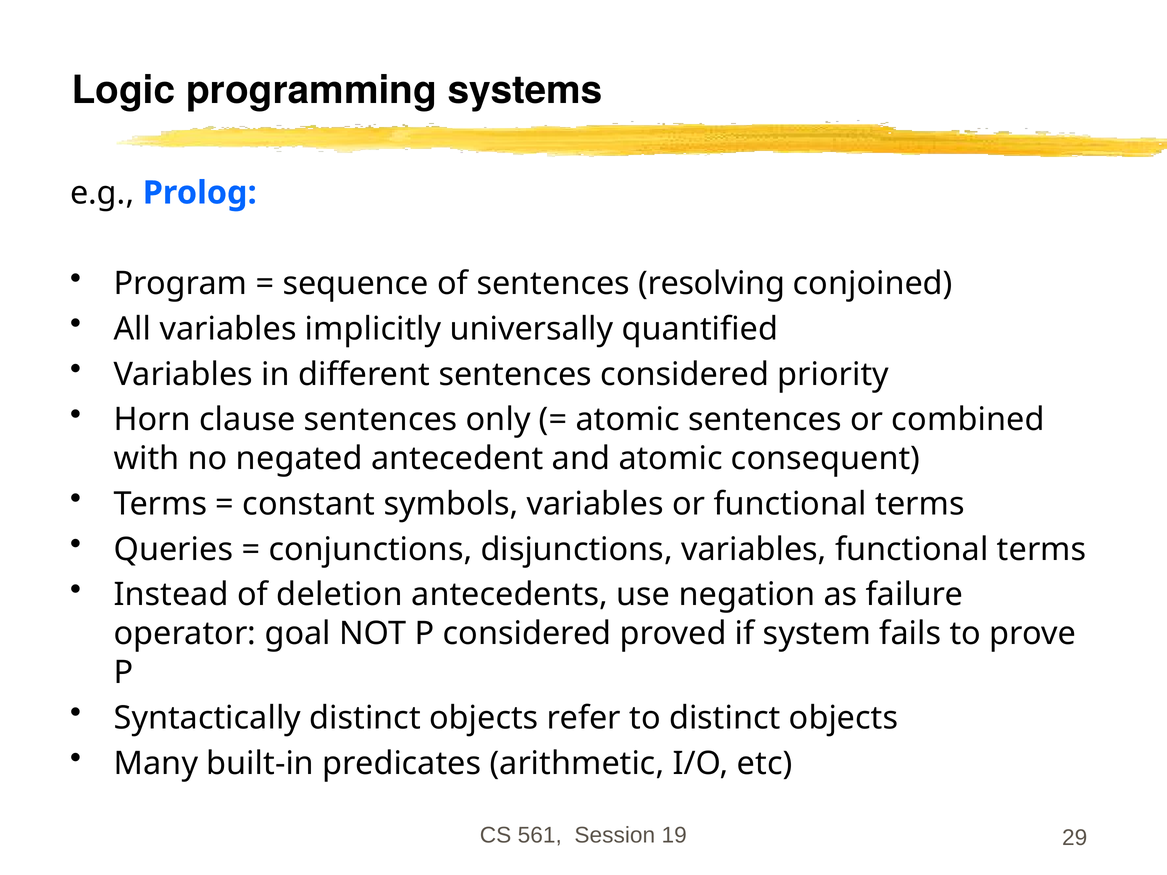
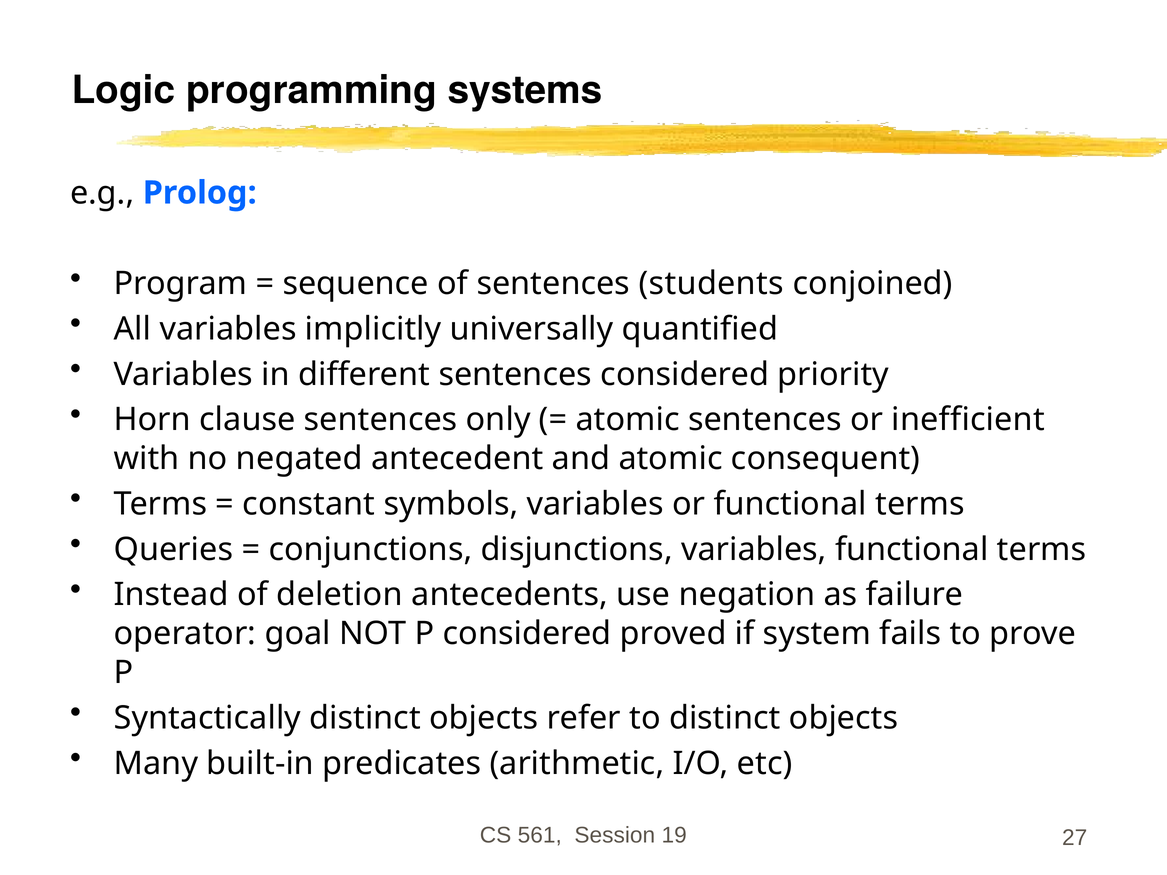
resolving: resolving -> students (711, 284)
combined: combined -> inefficient (968, 420)
29: 29 -> 27 (1075, 838)
